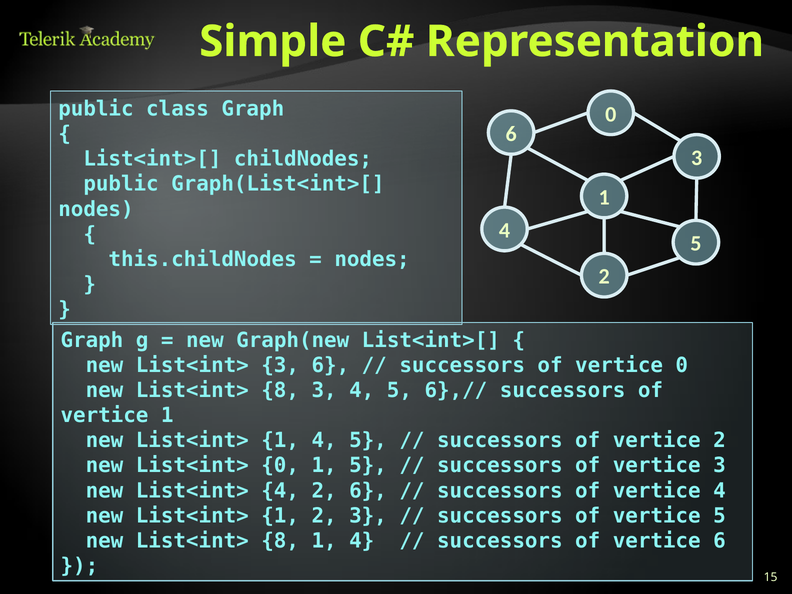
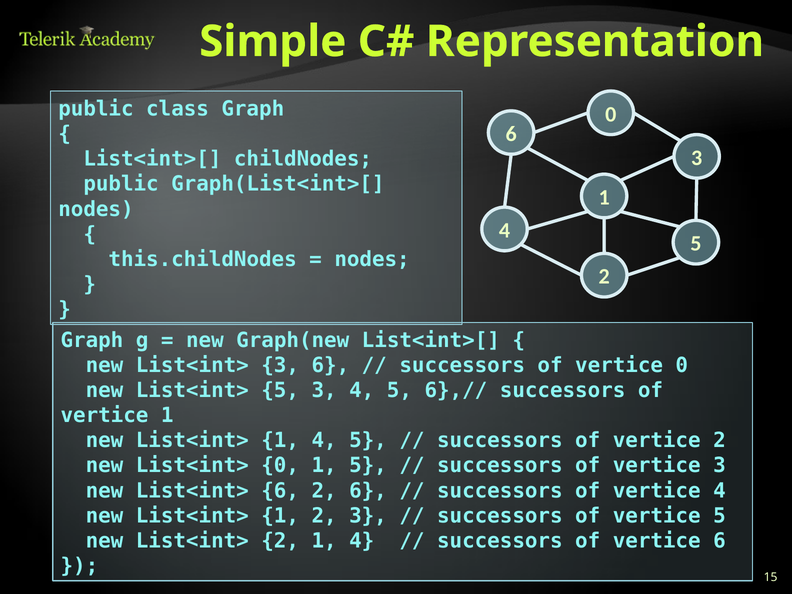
8: 8 -> 5 (280, 390)
List<int> 4: 4 -> 6 (280, 491)
8: 8 -> 2 (280, 541)
